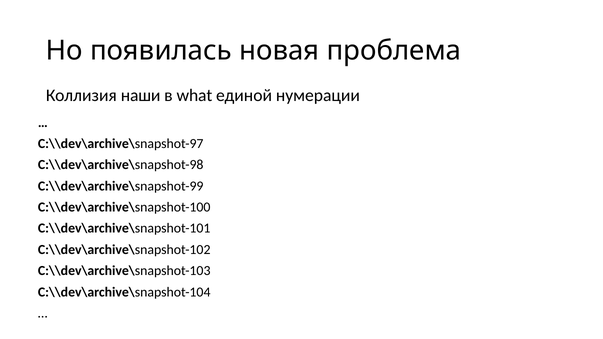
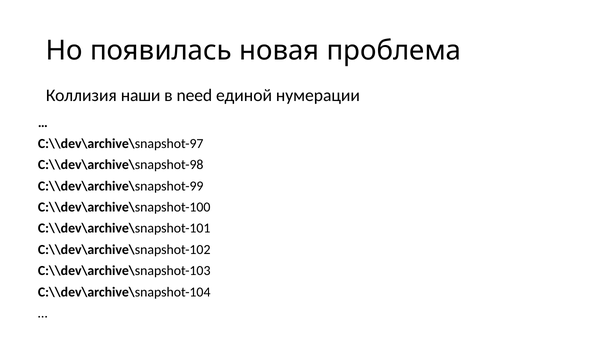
what: what -> need (194, 95)
